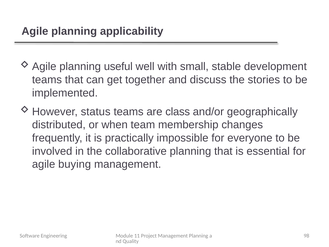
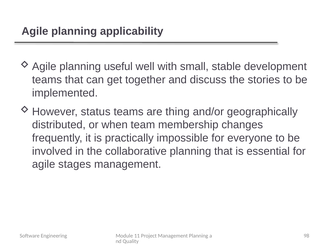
class: class -> thing (178, 112)
buying: buying -> stages (75, 164)
